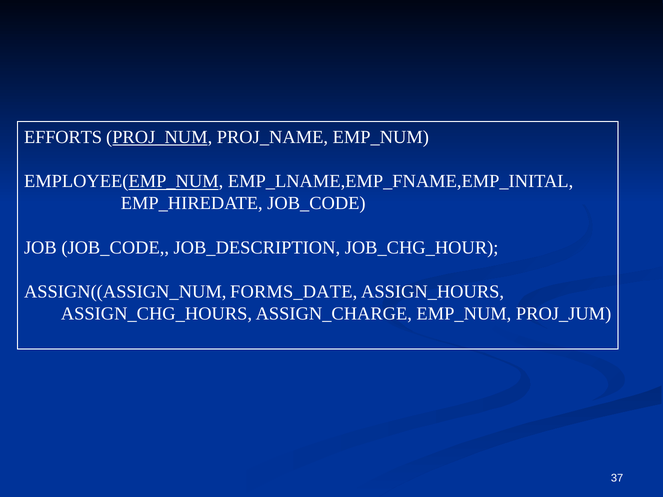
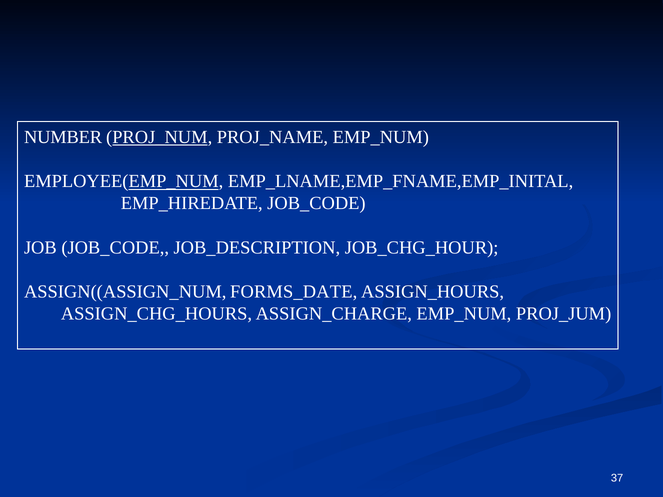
EFFORTS: EFFORTS -> NUMBER (63, 137)
